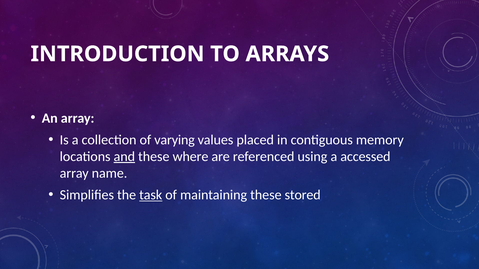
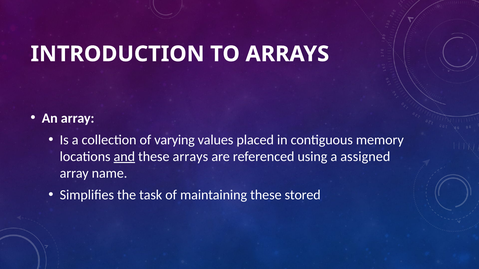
these where: where -> arrays (190, 157)
accessed: accessed -> assigned (365, 157)
task underline: present -> none (151, 195)
